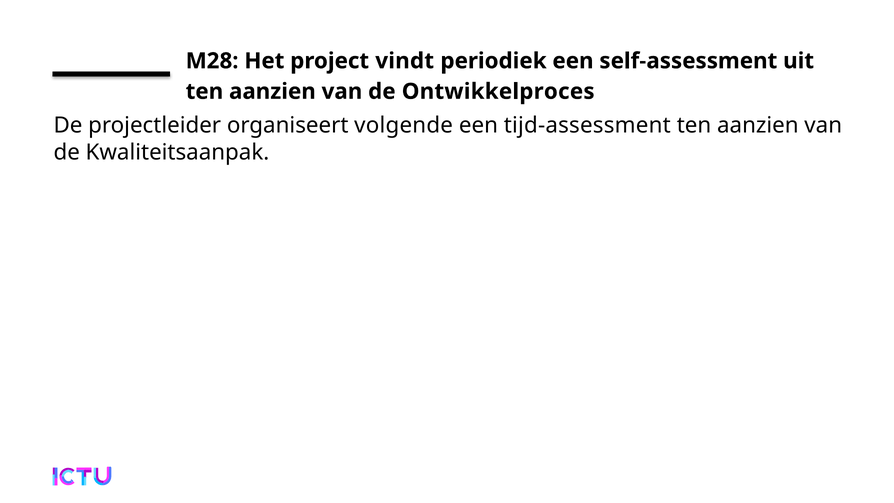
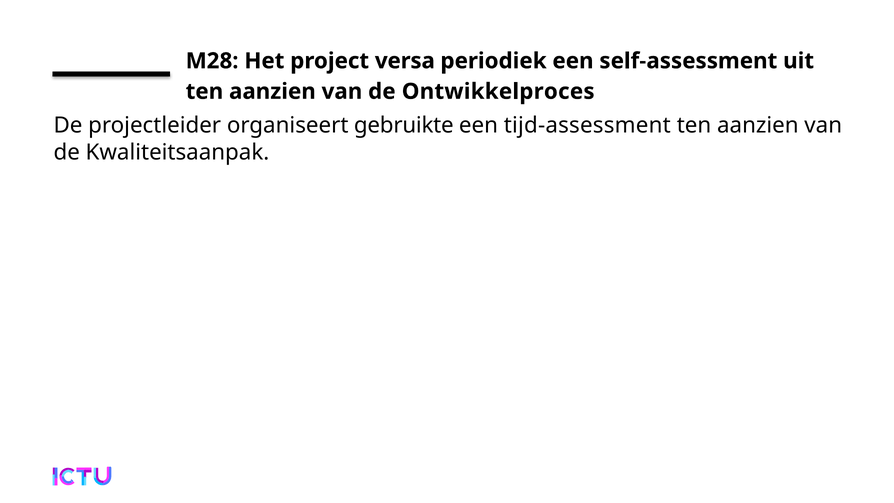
vindt: vindt -> versa (405, 61)
volgende: volgende -> gebruikte (404, 126)
